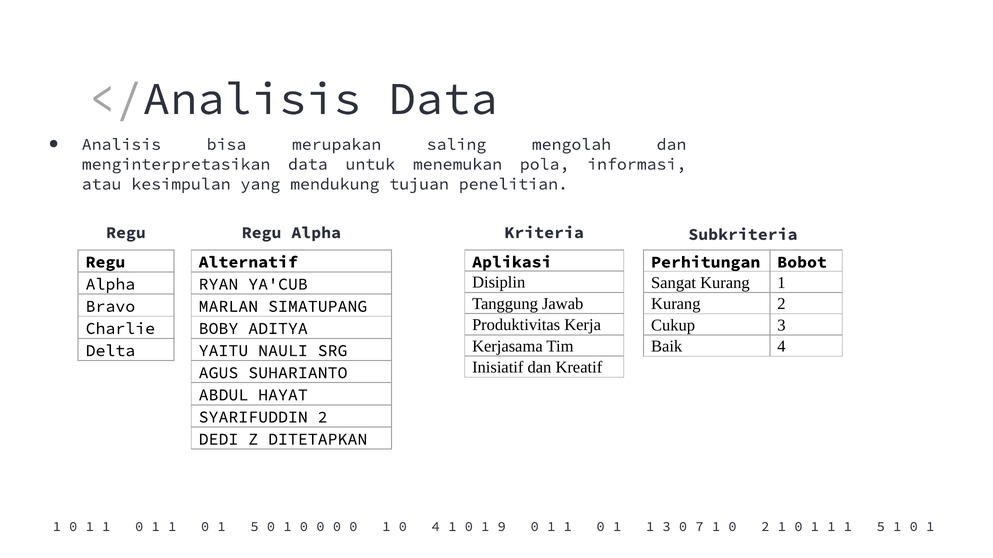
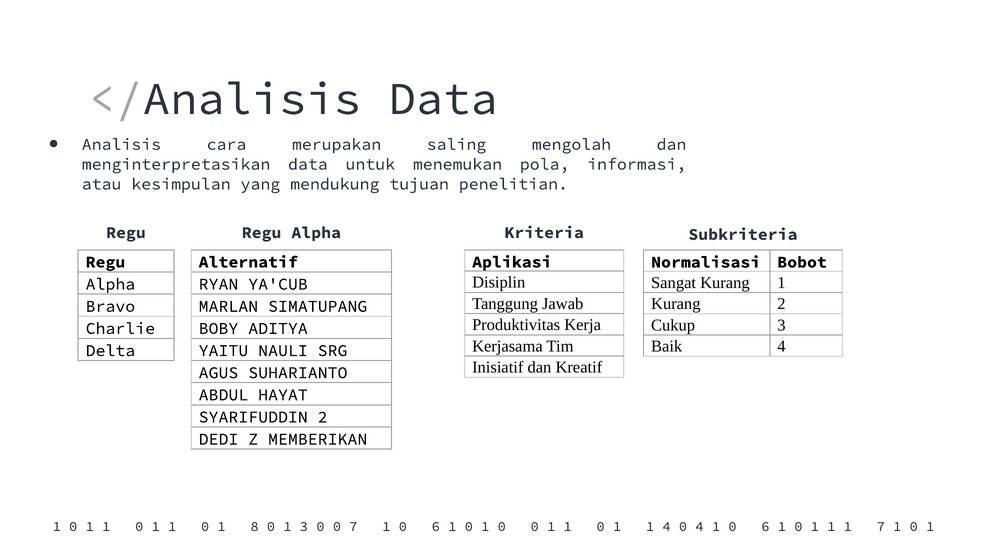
bisa: bisa -> cara (226, 145)
Perhitungan: Perhitungan -> Normalisasi (706, 262)
DITETAPKAN: DITETAPKAN -> MEMBERIKAN (318, 440)
5: 5 -> 8 (255, 527)
0: 0 -> 3 (304, 527)
0: 0 -> 7 (353, 527)
4: 4 -> 6 (436, 527)
9: 9 -> 0 (502, 527)
1 3: 3 -> 4 (667, 527)
7: 7 -> 4 (699, 527)
2: 2 -> 6 (765, 527)
1 1 5: 5 -> 7 (881, 527)
